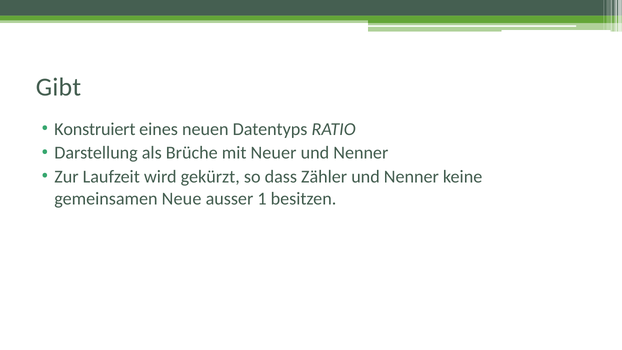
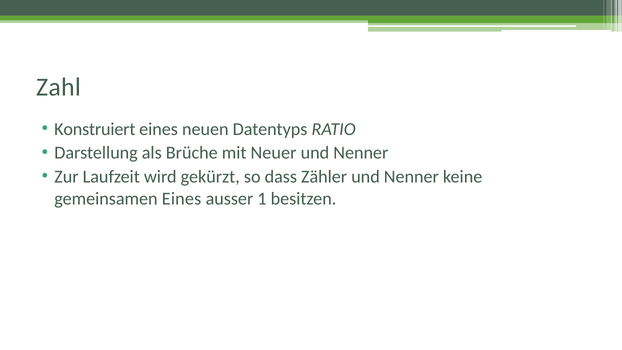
Gibt: Gibt -> Zahl (58, 87)
gemeinsamen Neue: Neue -> Eines (182, 198)
